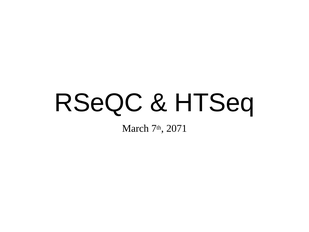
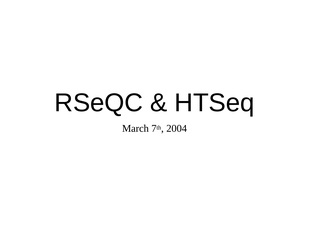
2071: 2071 -> 2004 (177, 128)
